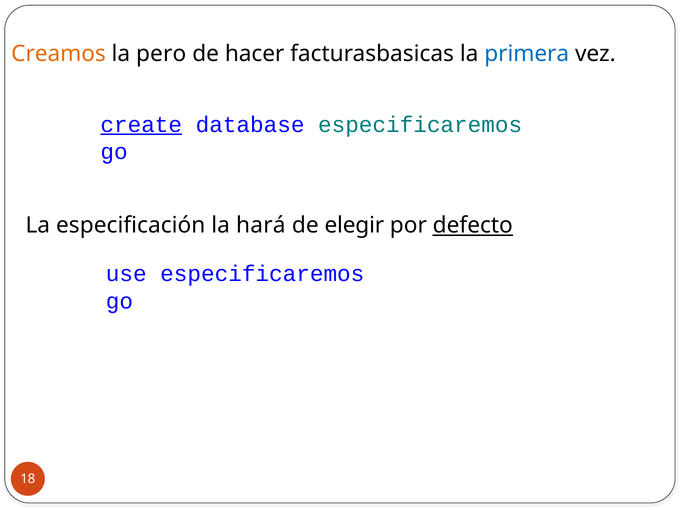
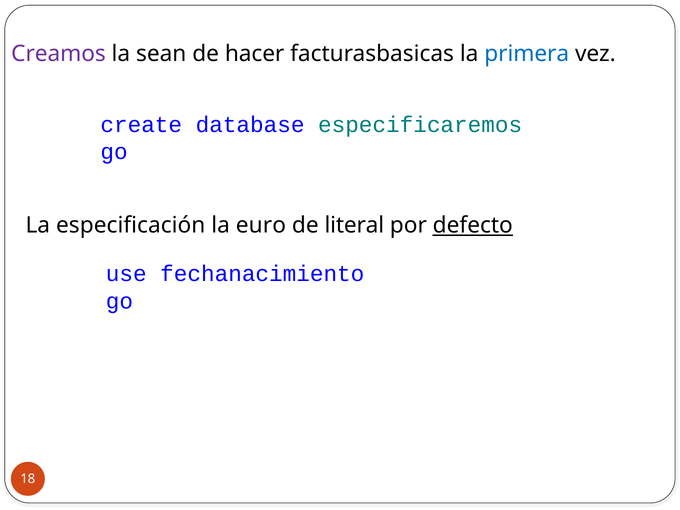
Creamos colour: orange -> purple (59, 54)
pero: pero -> sean (161, 54)
create underline: present -> none (141, 125)
hará: hará -> euro (261, 225)
elegir: elegir -> literal (354, 225)
use especificaremos: especificaremos -> fechanacimiento (262, 274)
